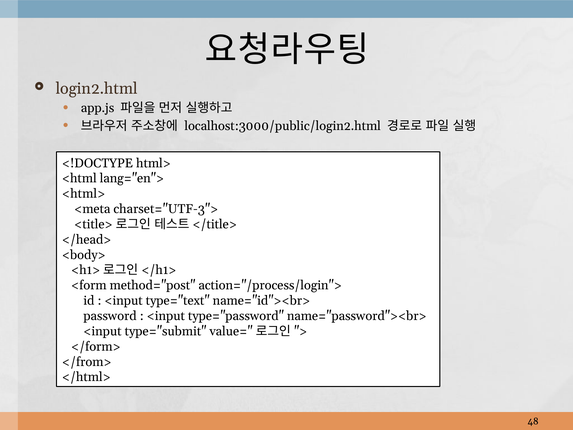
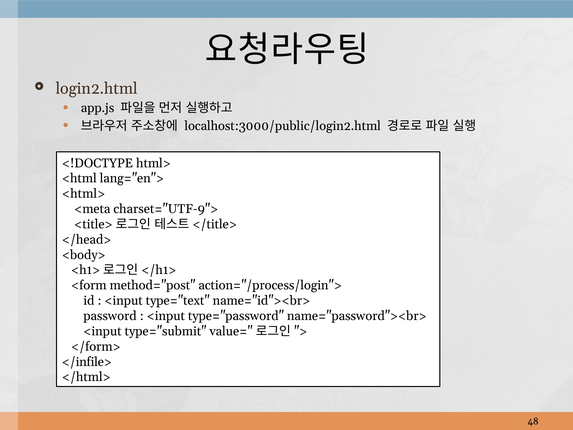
charset="UTF-3">: charset="UTF-3"> -> charset="UTF-9"> (166, 209)
</from>: </from> -> </infile> (87, 362)
